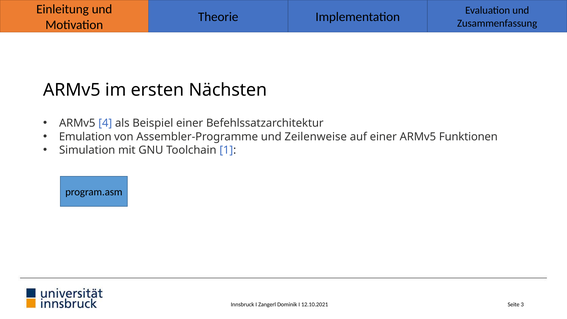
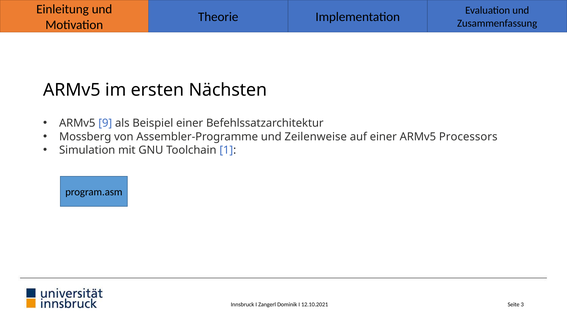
4: 4 -> 9 (105, 123)
Emulation: Emulation -> Mossberg (85, 137)
Funktionen: Funktionen -> Processors (468, 137)
